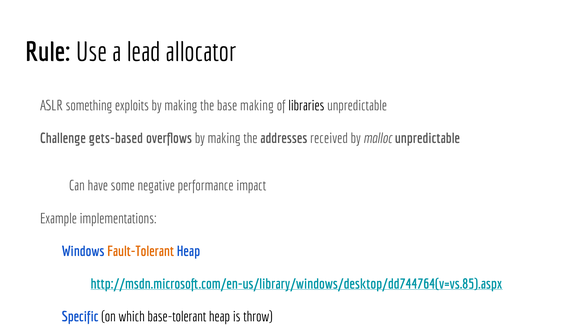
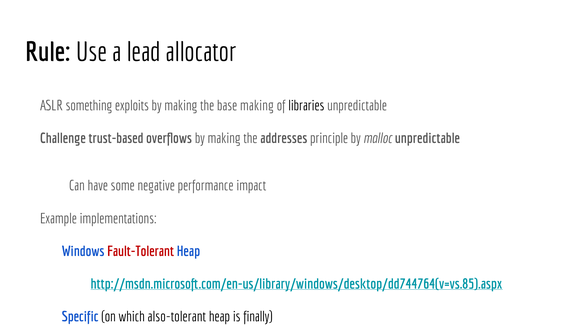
gets-based: gets-based -> trust-based (116, 138)
received: received -> principle (329, 138)
Fault-Tolerant colour: orange -> red (141, 251)
base-tolerant: base-tolerant -> also-tolerant (177, 317)
throw: throw -> finally (258, 317)
